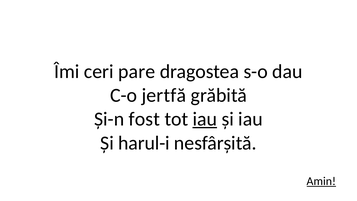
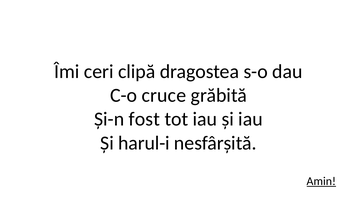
pare: pare -> clipă (137, 71)
jertfă: jertfă -> cruce (164, 95)
iau underline: present -> none (205, 119)
